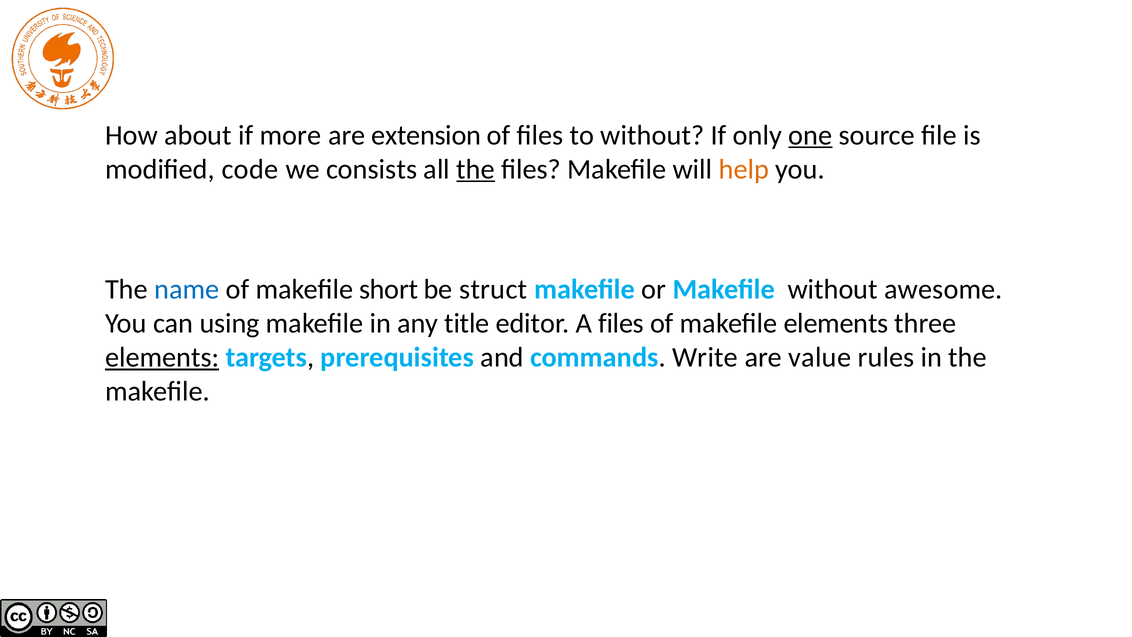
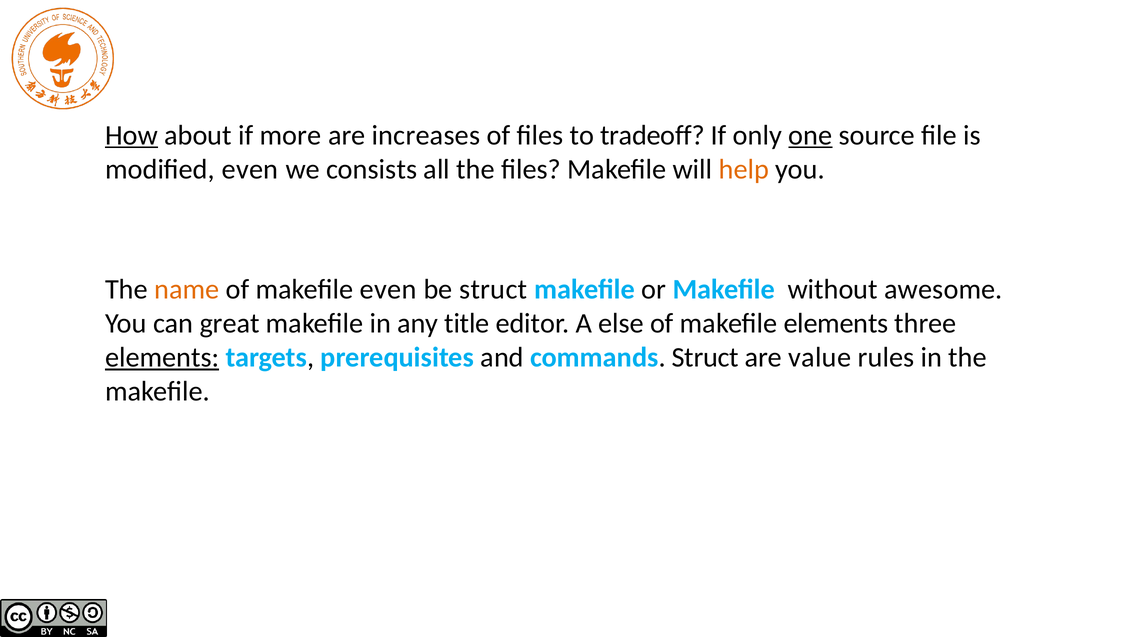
How underline: none -> present (132, 135)
extension: extension -> increases (426, 135)
to without: without -> tradeoff (653, 135)
modified code: code -> even (250, 169)
the underline: present -> none (476, 169)
name colour: blue -> orange (187, 289)
makefile short: short -> even (388, 289)
using: using -> great (230, 323)
A files: files -> else (621, 323)
commands Write: Write -> Struct (705, 357)
